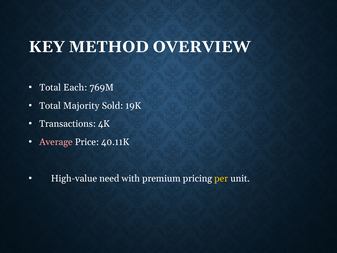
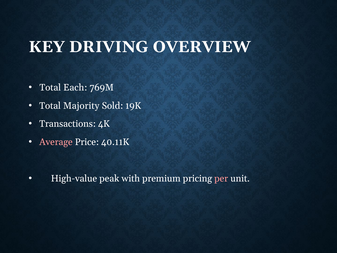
METHOD: METHOD -> DRIVING (109, 47)
need: need -> peak (109, 178)
per colour: yellow -> pink (221, 178)
